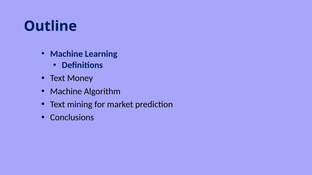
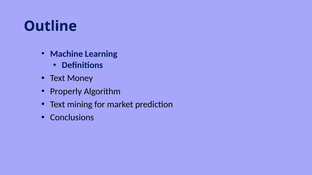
Machine: Machine -> Properly (66, 92)
